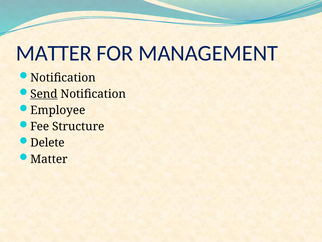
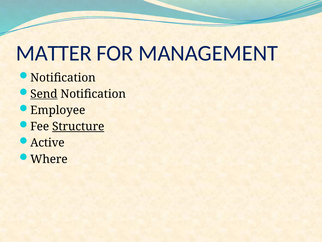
Structure underline: none -> present (78, 126)
Delete: Delete -> Active (47, 143)
Matter: Matter -> Where (49, 159)
